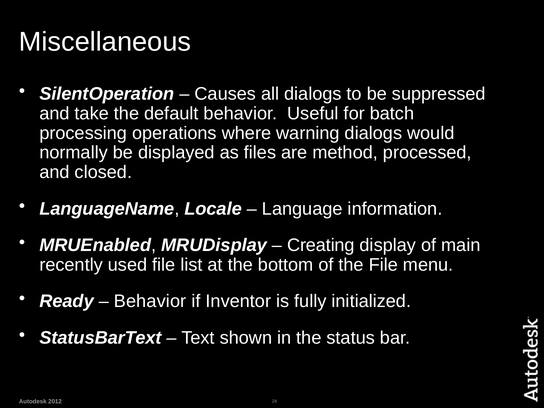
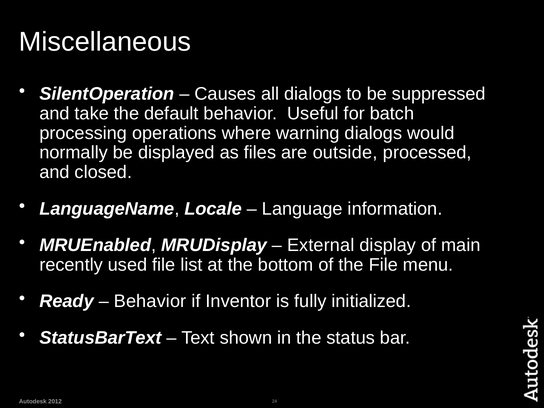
method: method -> outside (345, 153)
Creating: Creating -> External (321, 245)
